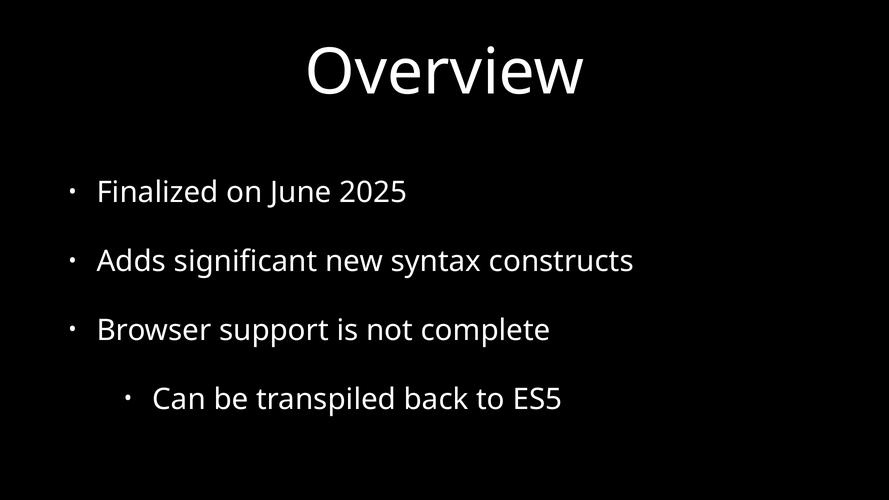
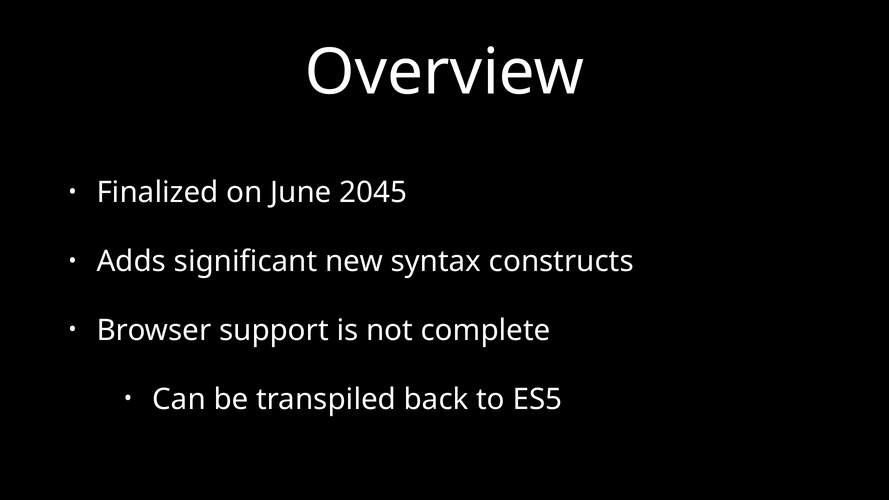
2025: 2025 -> 2045 (373, 193)
